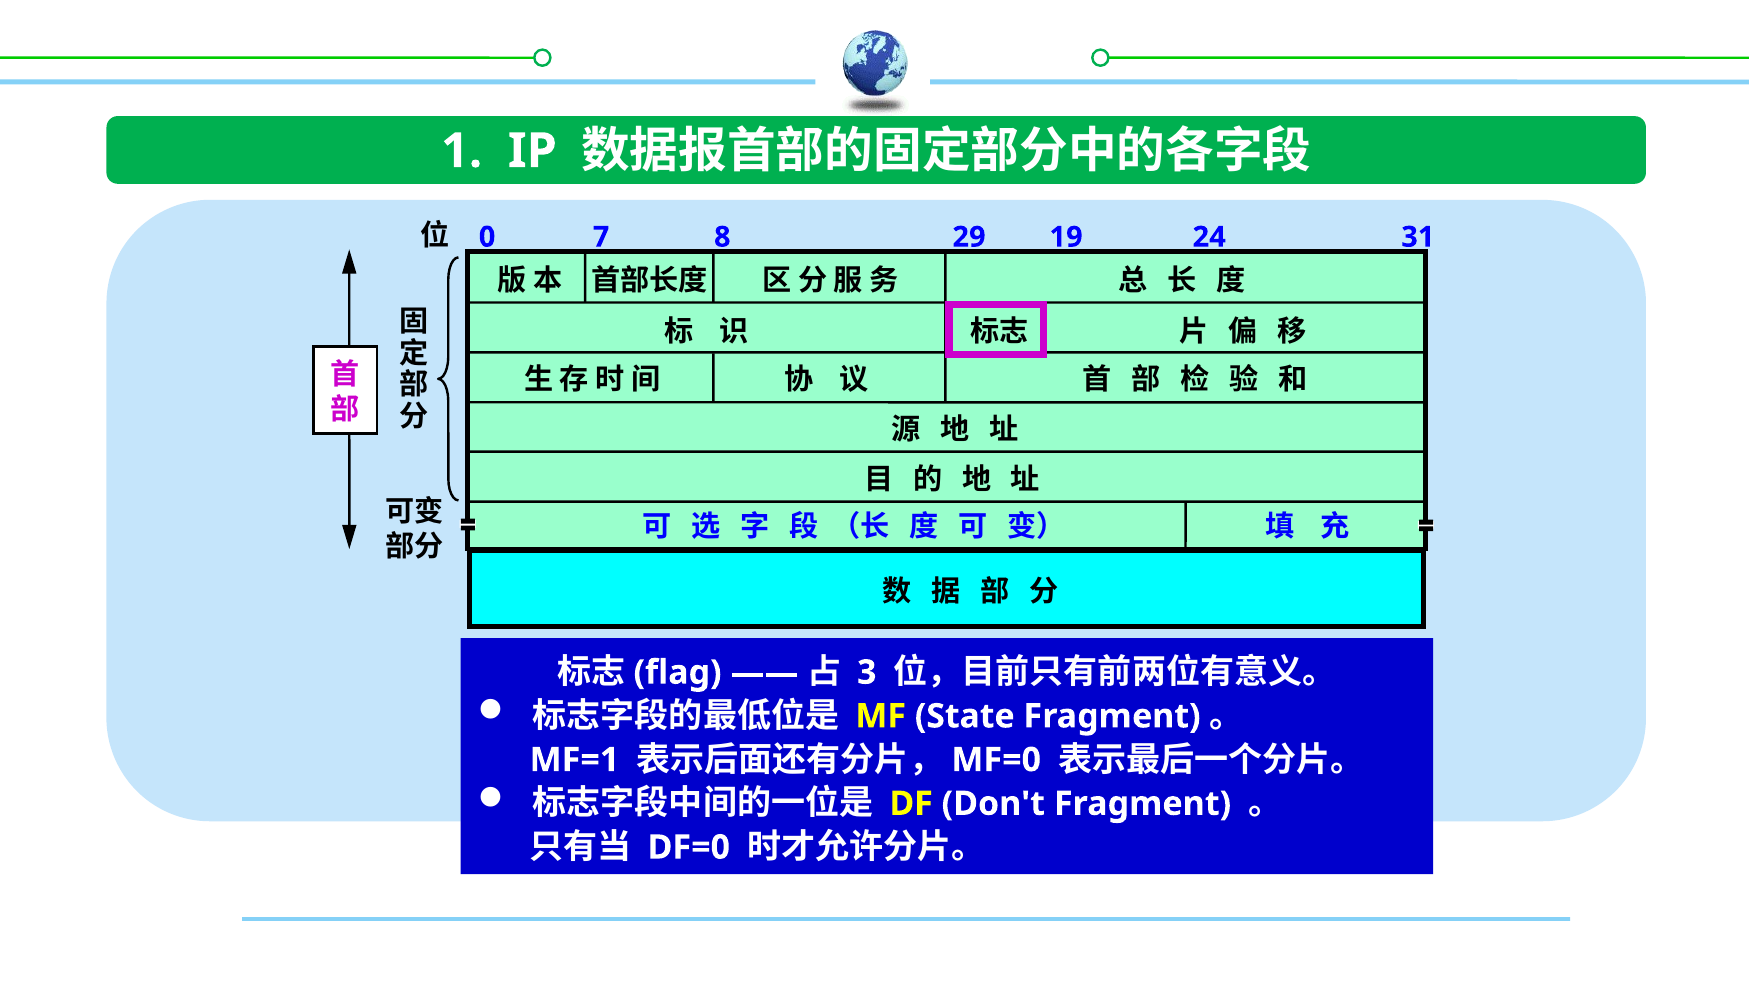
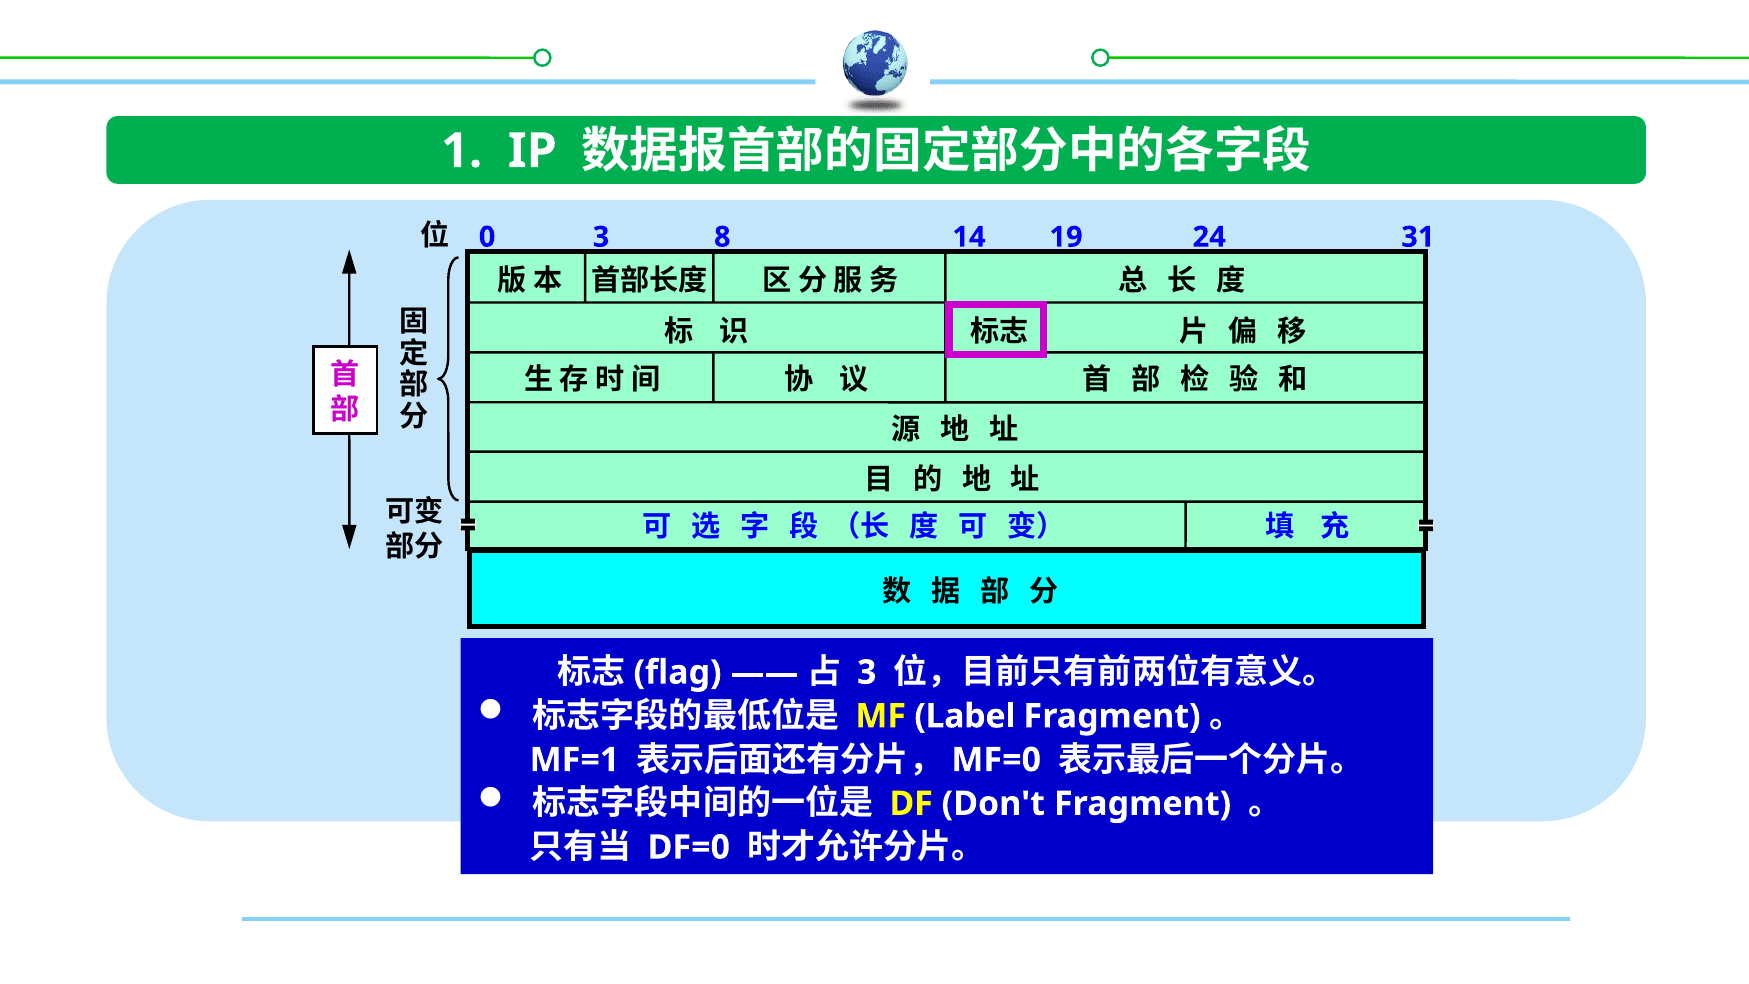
0 7: 7 -> 3 (601, 237)
29: 29 -> 14 (969, 237)
State: State -> Label (965, 716)
